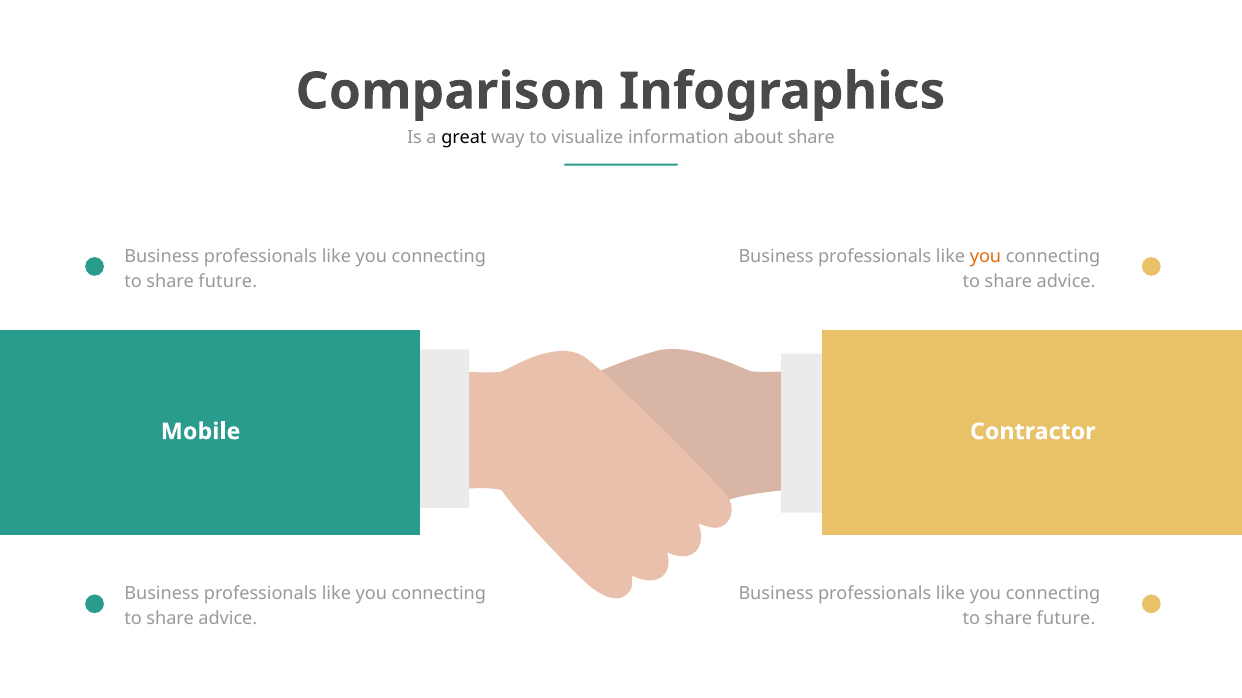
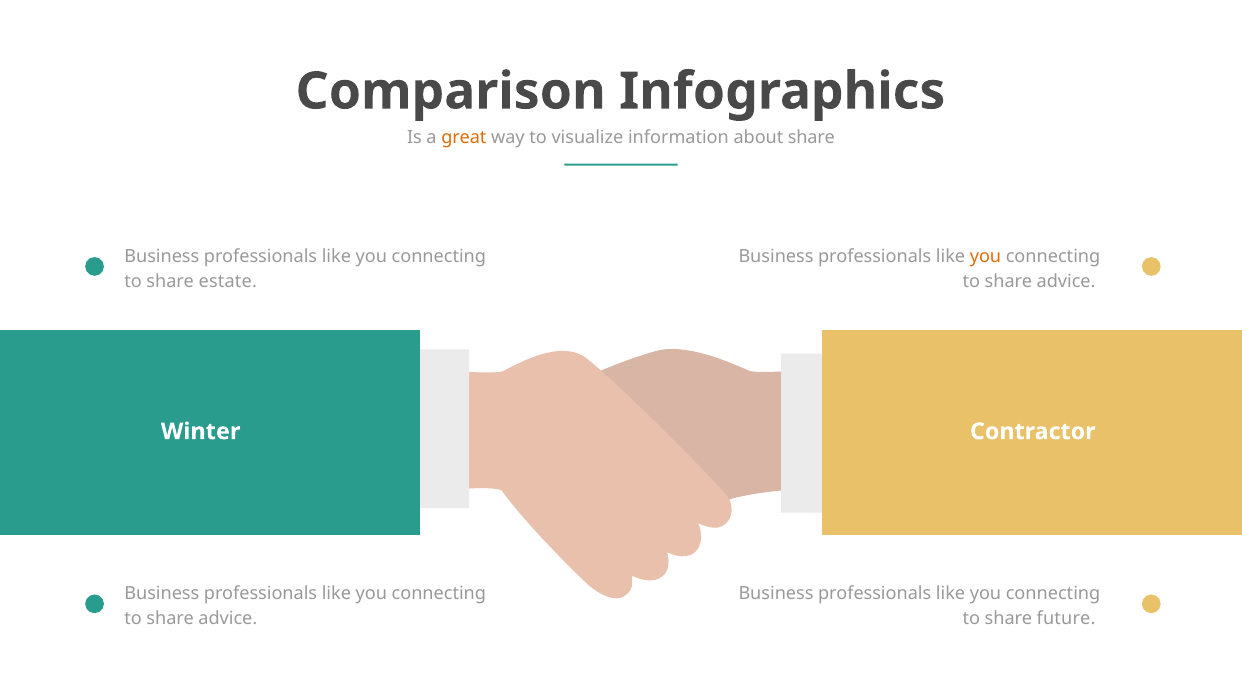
great colour: black -> orange (464, 138)
future: future -> estate (228, 281)
Mobile: Mobile -> Winter (201, 432)
